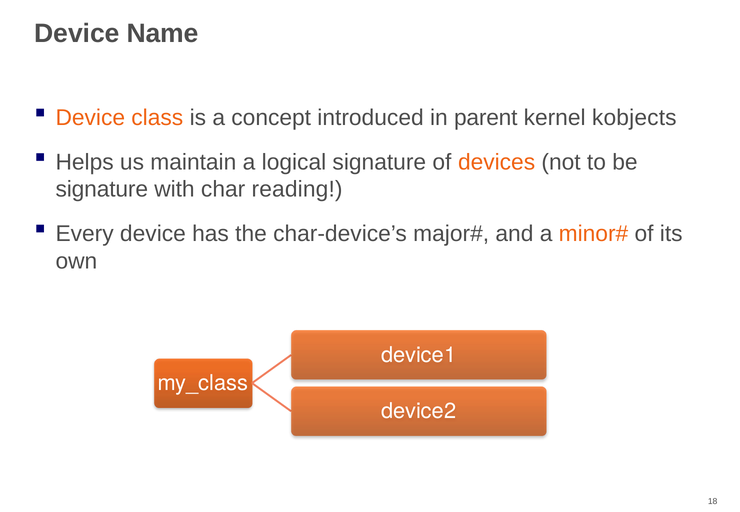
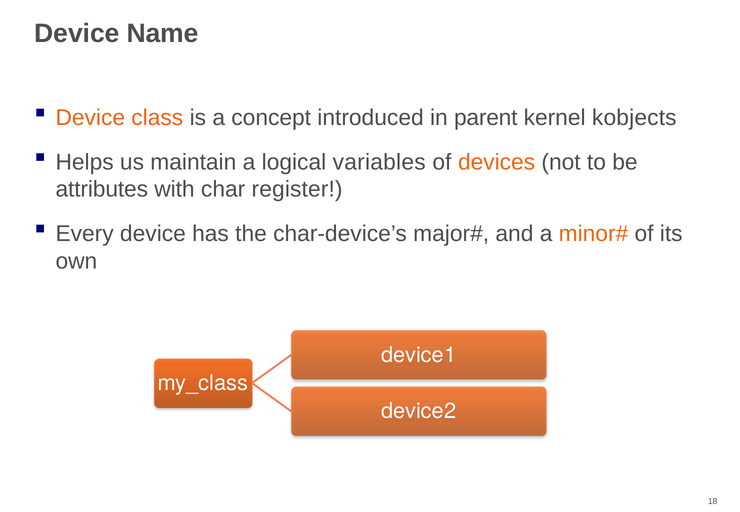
logical signature: signature -> variables (379, 162)
signature: signature -> attributes (102, 189)
reading: reading -> register (297, 189)
